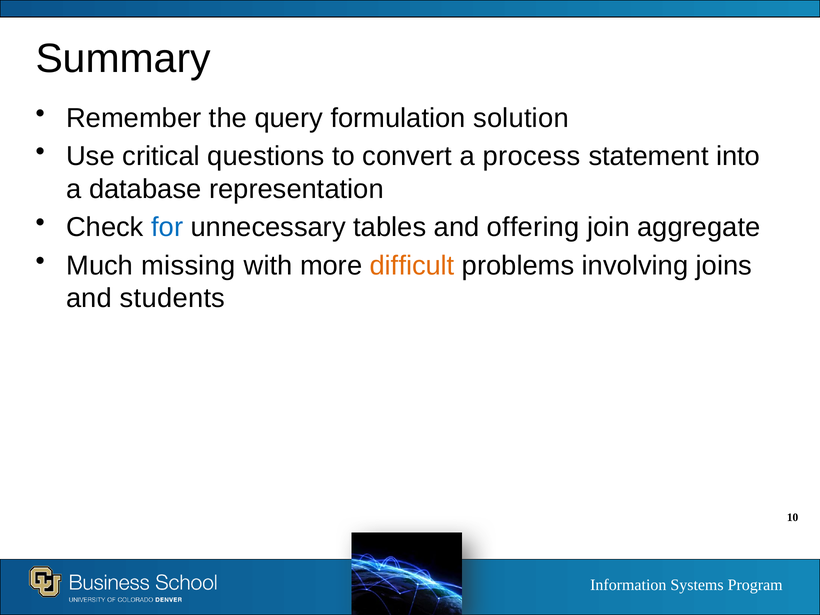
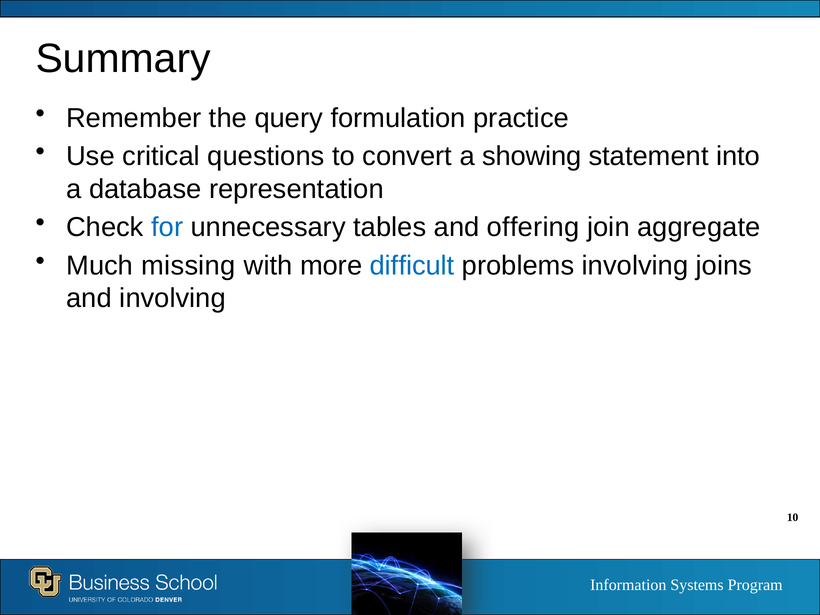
solution: solution -> practice (521, 118)
process: process -> showing (532, 156)
difficult colour: orange -> blue (412, 266)
and students: students -> involving (173, 298)
